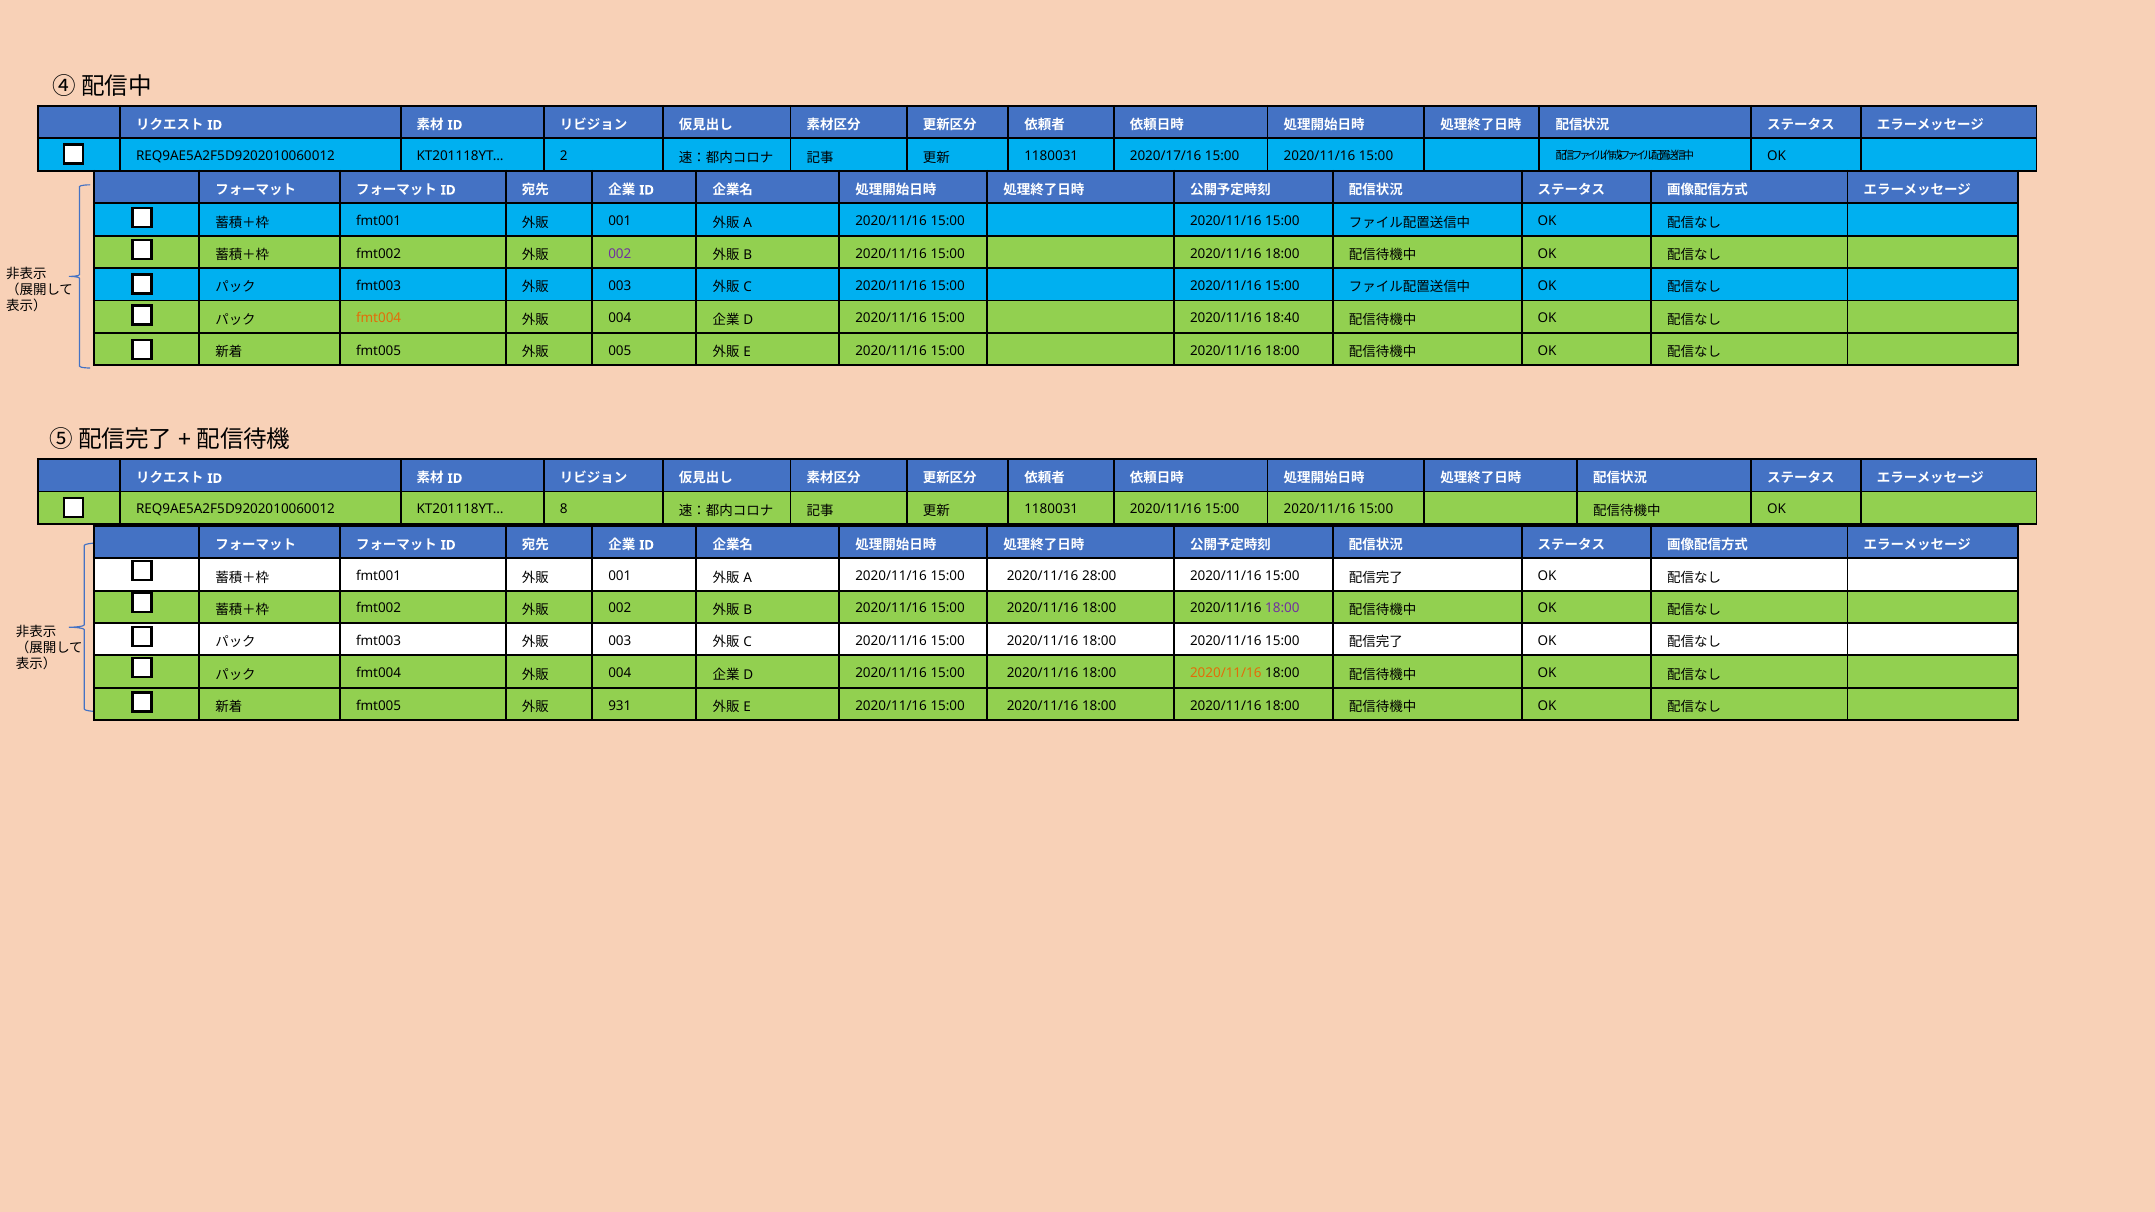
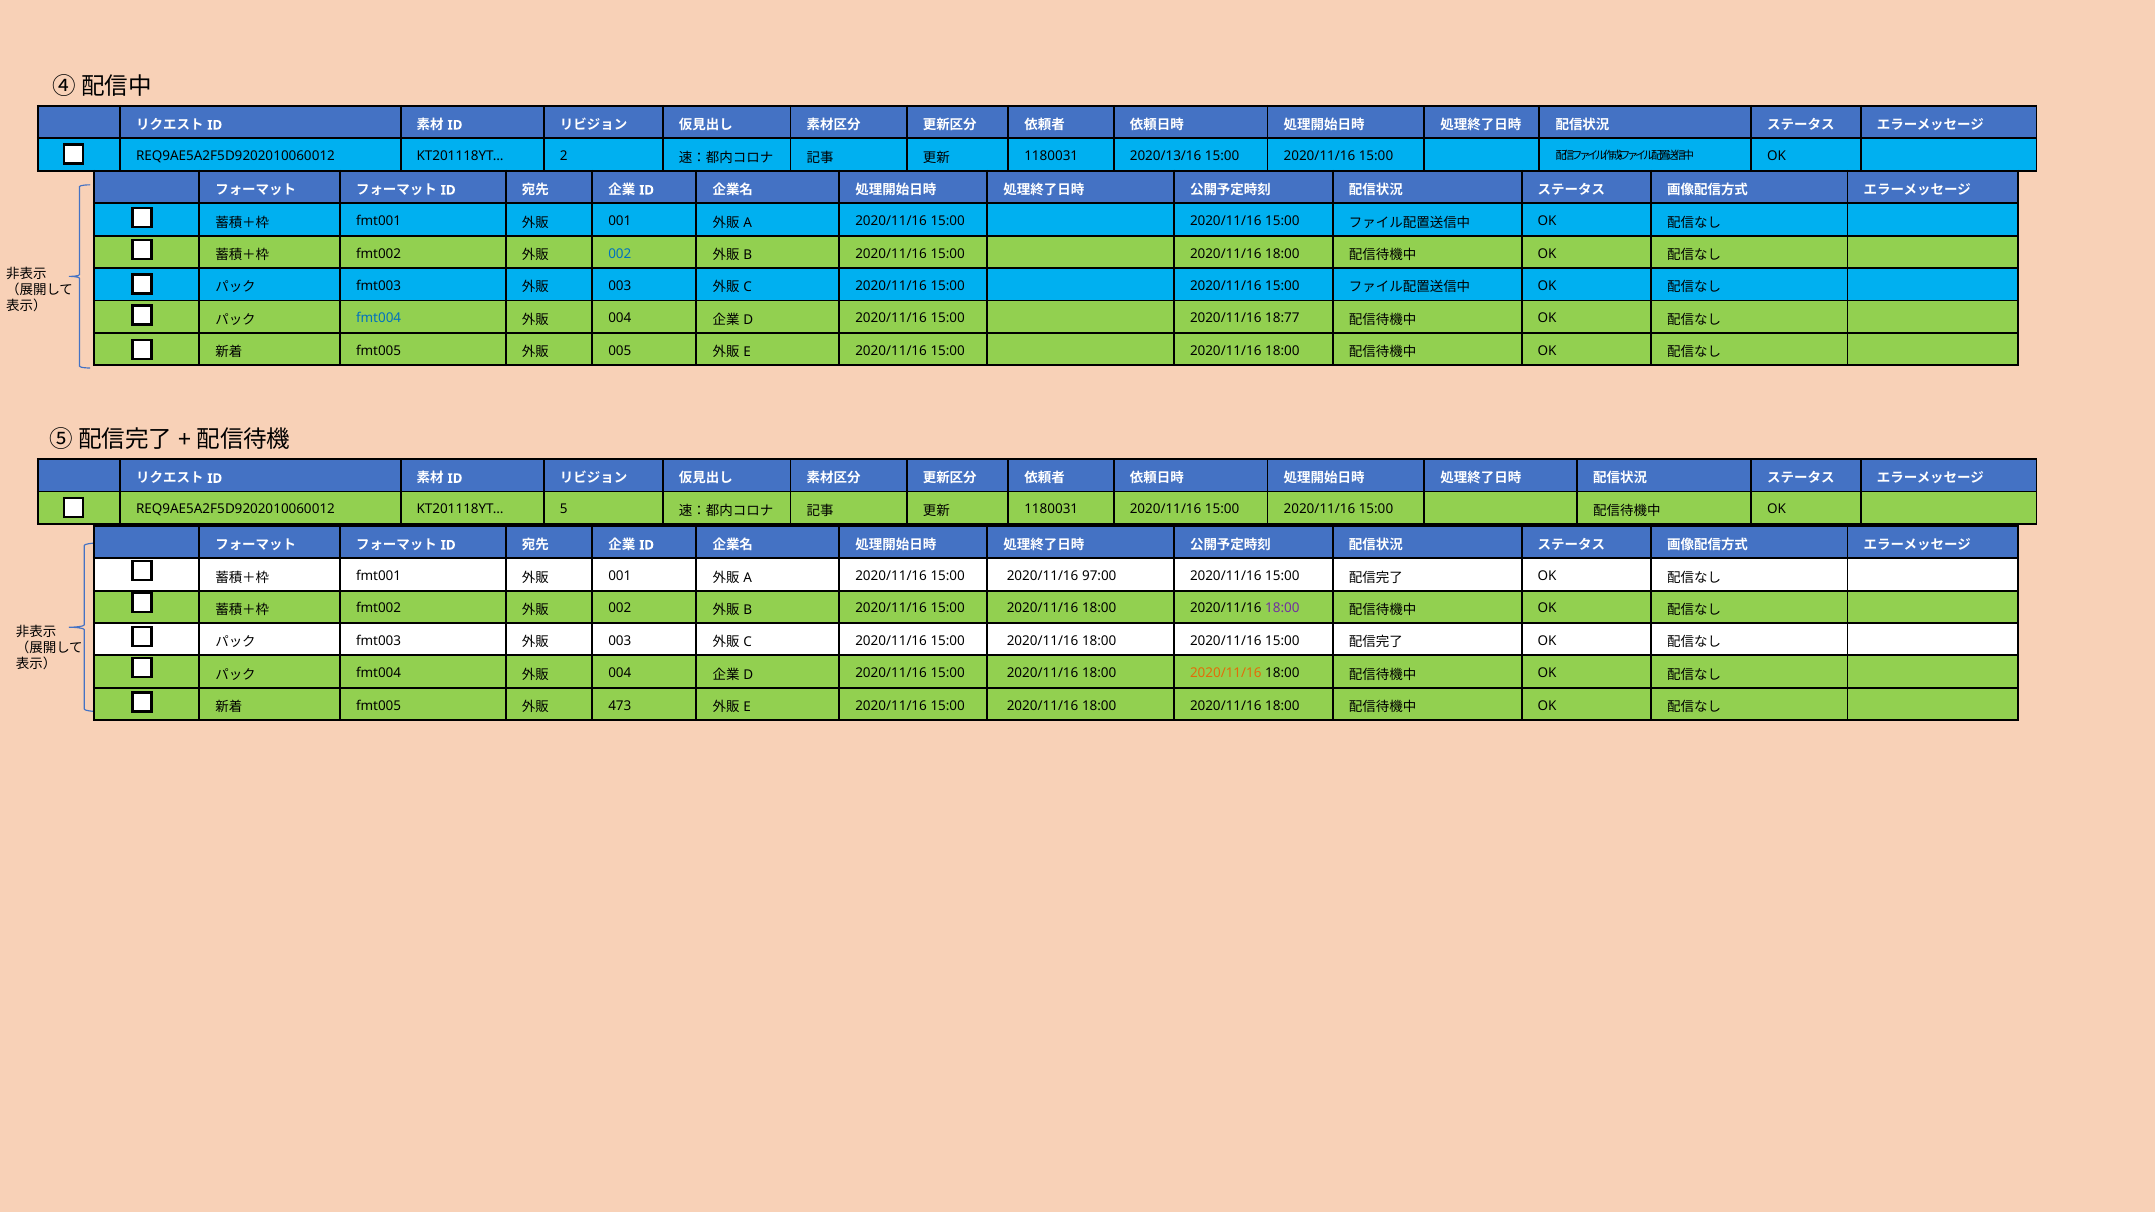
2020/17/16: 2020/17/16 -> 2020/13/16 (1166, 156)
002 colour: purple -> blue (620, 254)
fmt004 colour: orange -> blue (379, 318)
18:40: 18:40 -> 18:77 (1282, 318)
8: 8 -> 5 (564, 509)
28:00: 28:00 -> 97:00 (1099, 576)
931: 931 -> 473 (620, 706)
